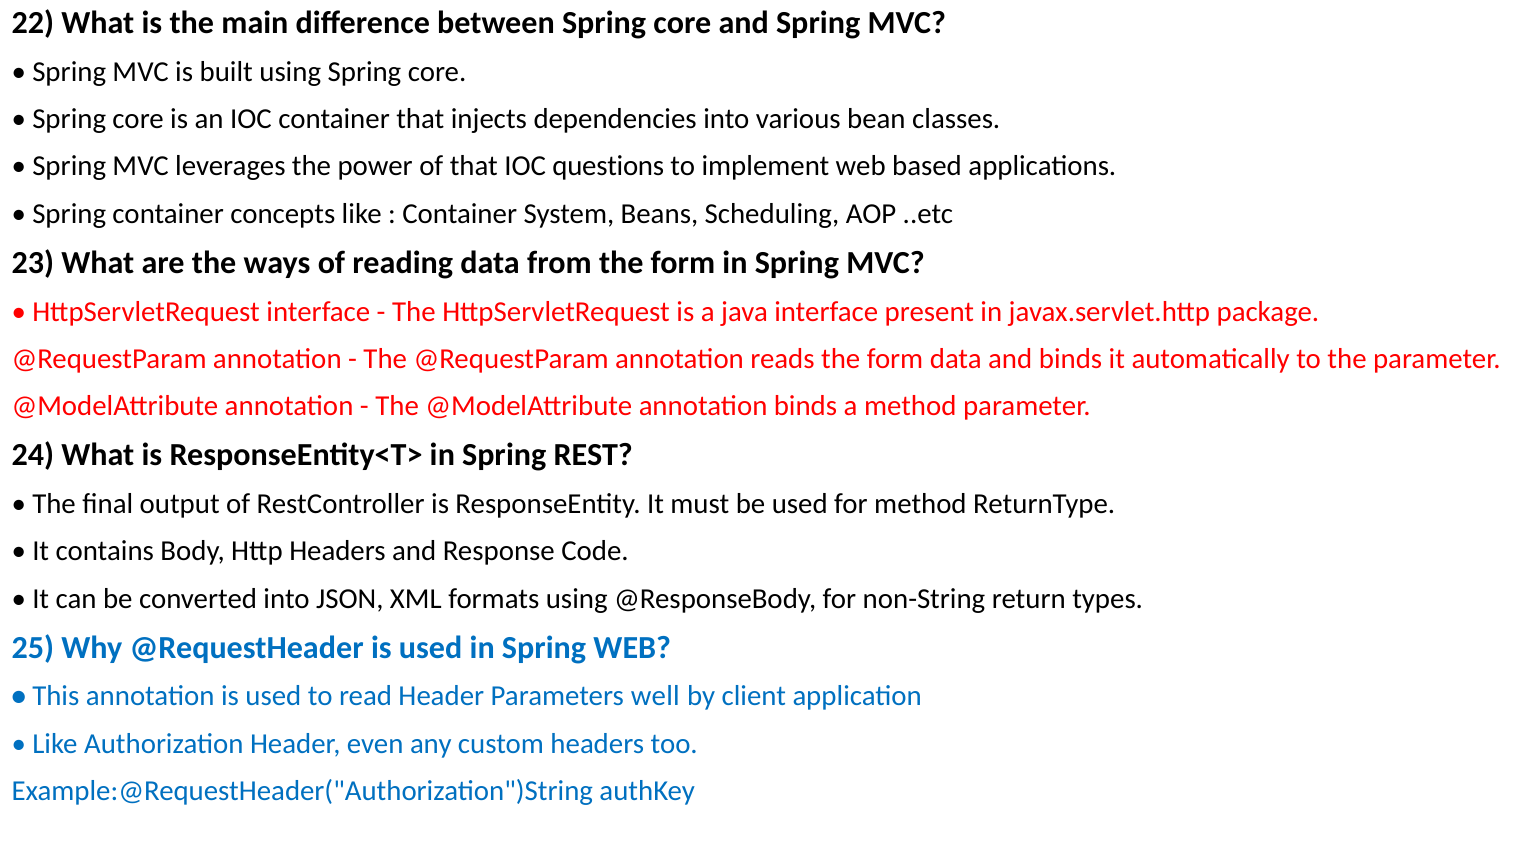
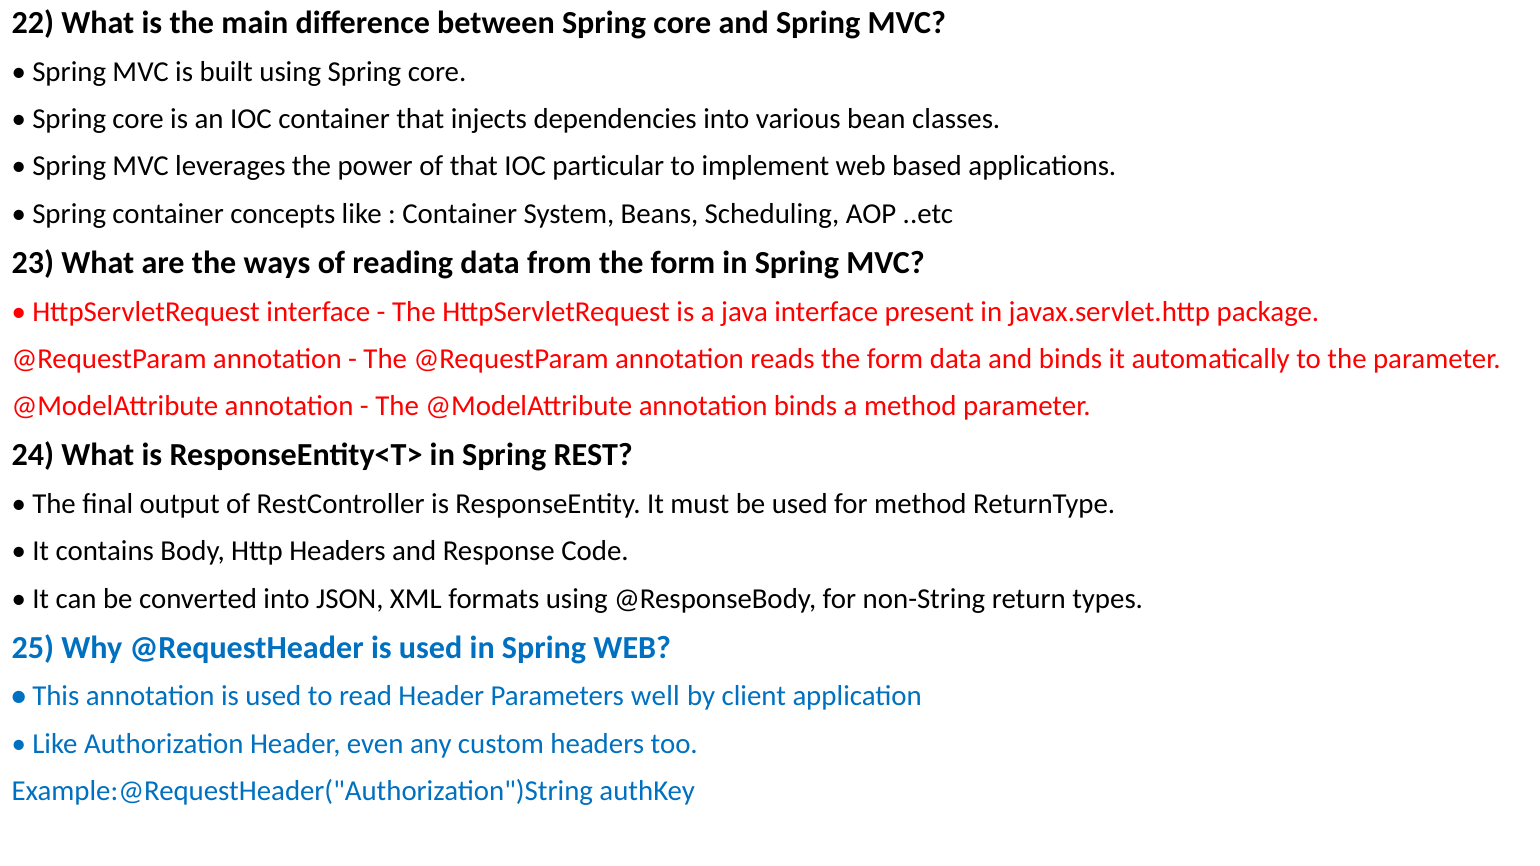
questions: questions -> particular (608, 166)
